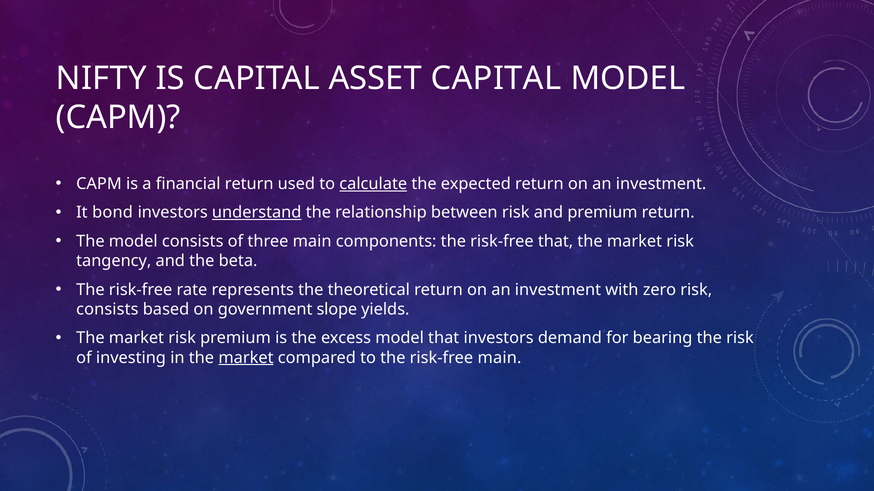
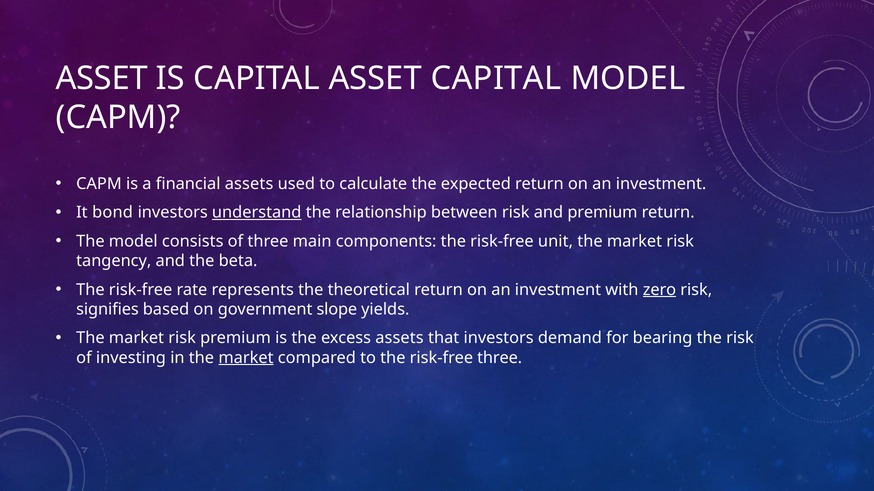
NIFTY: NIFTY -> ASSET (102, 79)
financial return: return -> assets (249, 184)
calculate underline: present -> none (373, 184)
risk-free that: that -> unit (555, 242)
zero underline: none -> present (659, 290)
consists: consists -> signifies (107, 310)
excess model: model -> assets (399, 338)
risk-free main: main -> three (500, 358)
